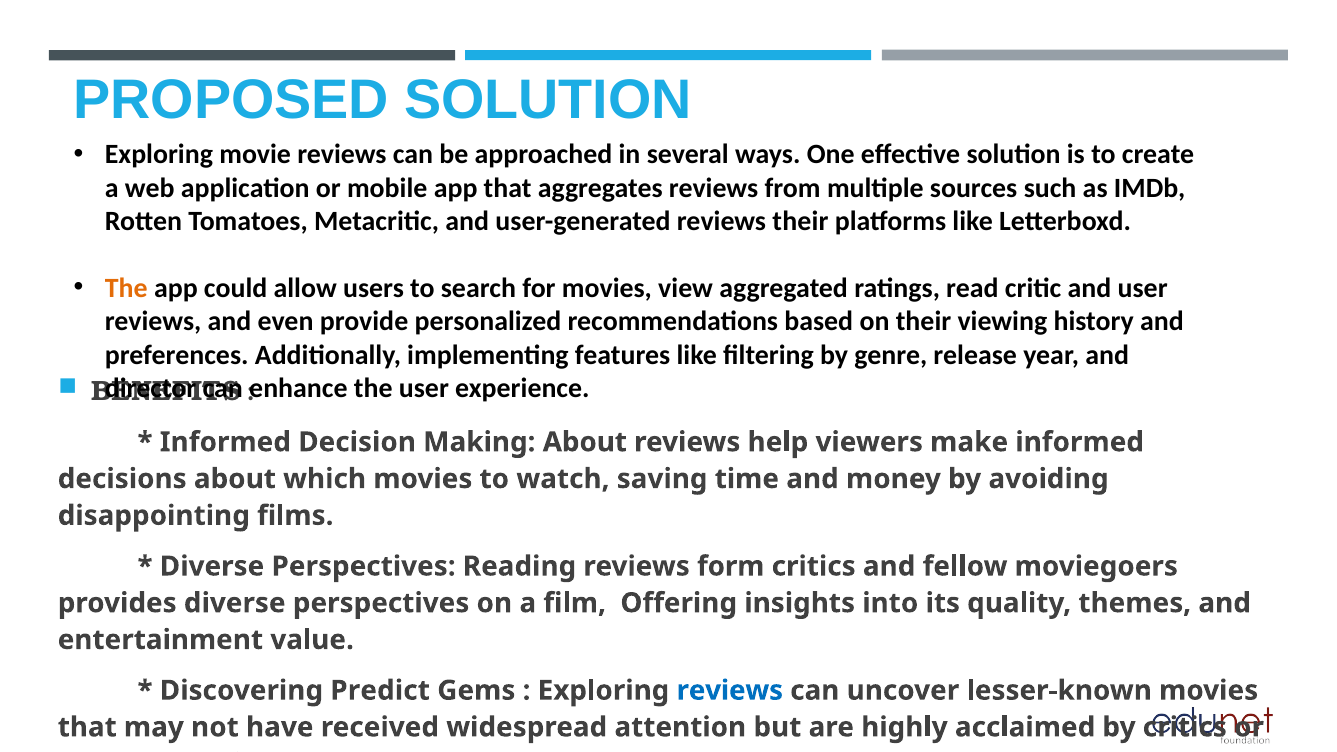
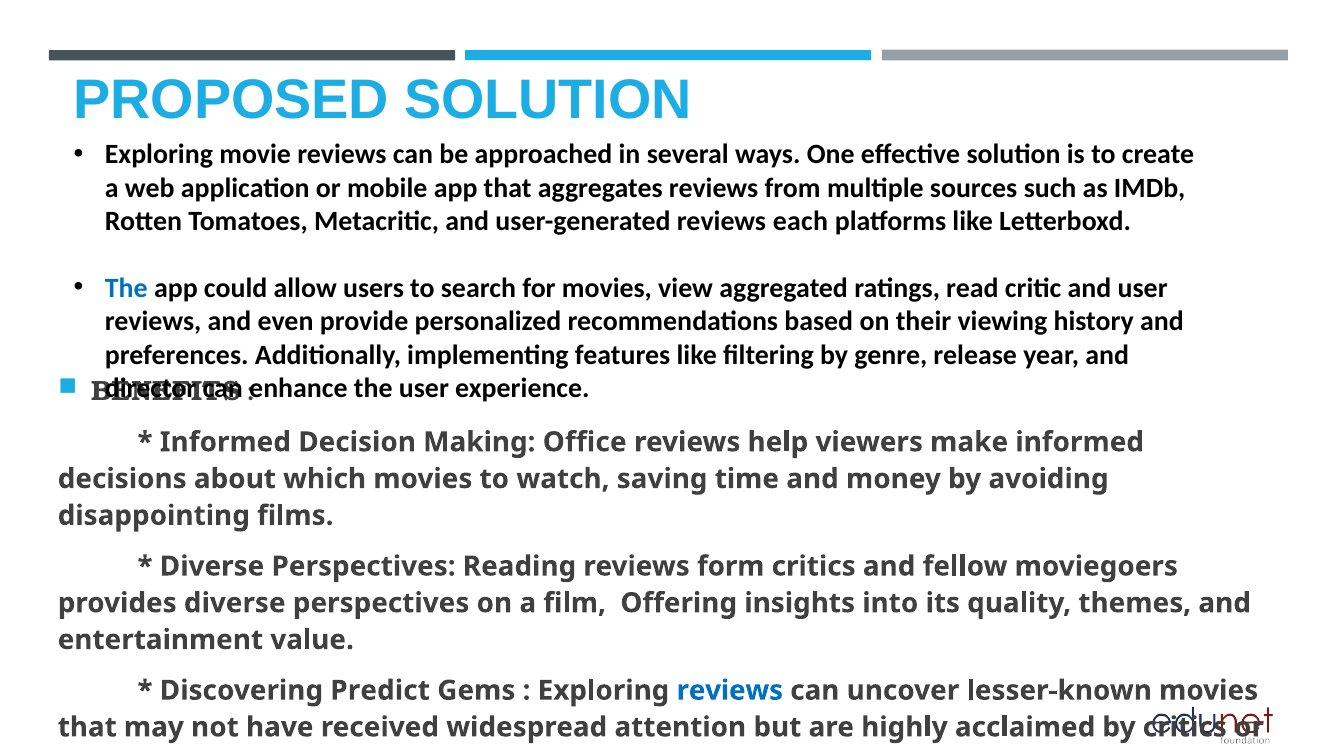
reviews their: their -> each (800, 221)
The colour: orange -> blue (126, 288)
Making About: About -> Office (585, 442)
